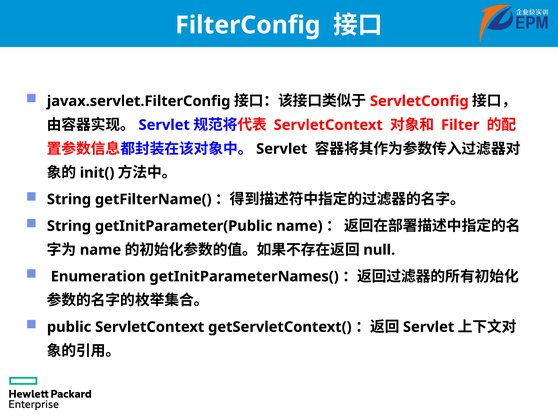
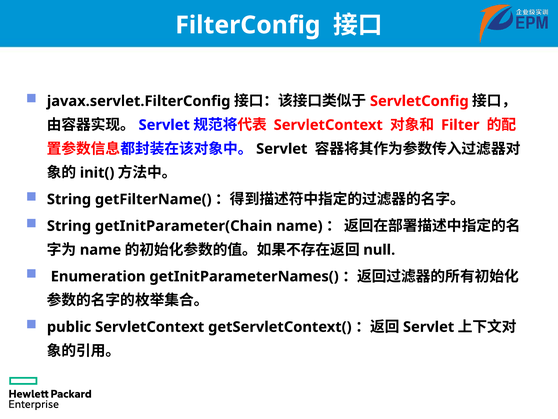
getInitParameter(Public: getInitParameter(Public -> getInitParameter(Chain (184, 226)
